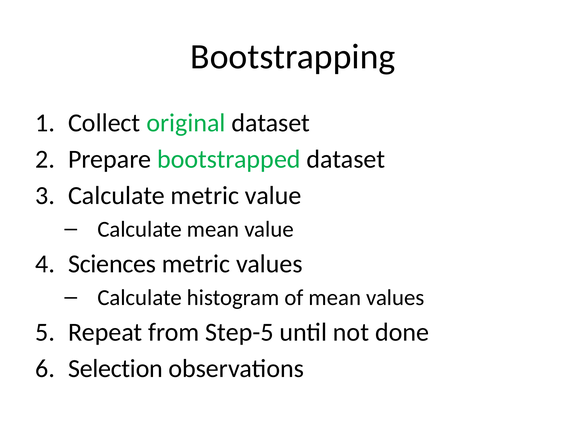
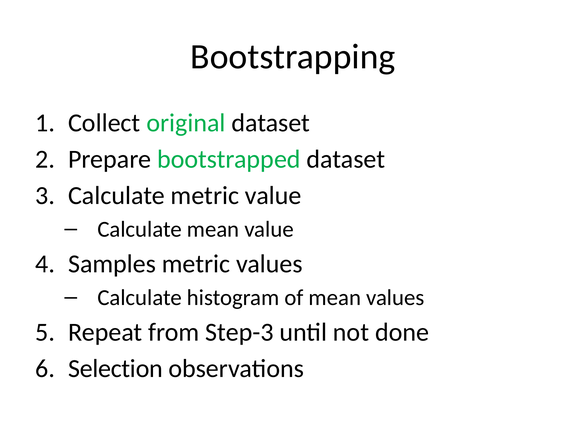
Sciences: Sciences -> Samples (112, 264)
Step-5: Step-5 -> Step-3 (239, 333)
